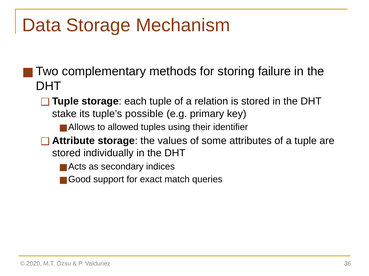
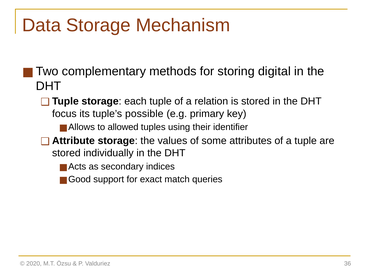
failure: failure -> digital (274, 71)
stake: stake -> focus (64, 114)
